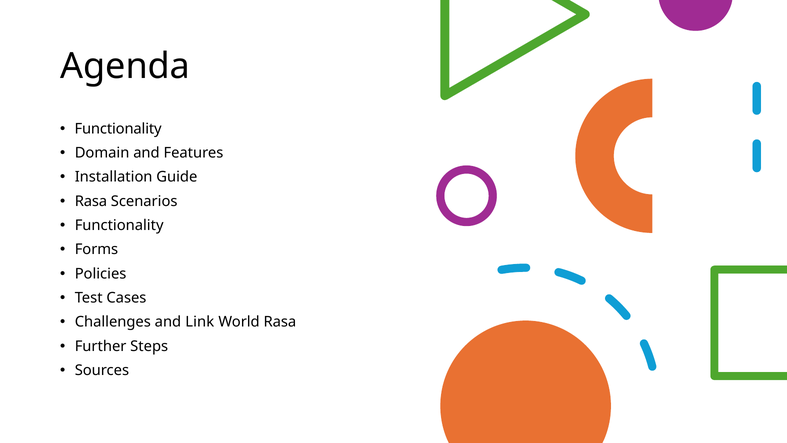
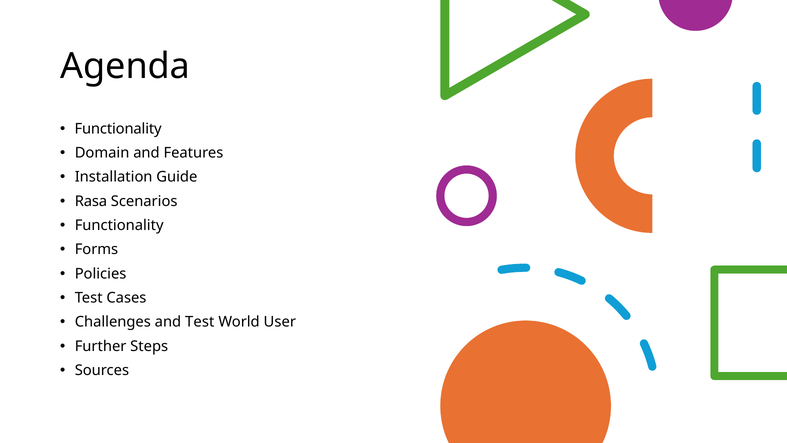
and Link: Link -> Test (200, 322)
World Rasa: Rasa -> User (280, 322)
